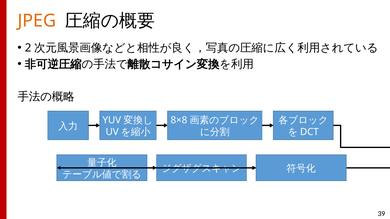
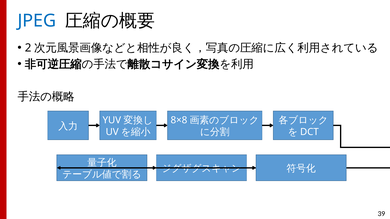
JPEG colour: orange -> blue (37, 21)
